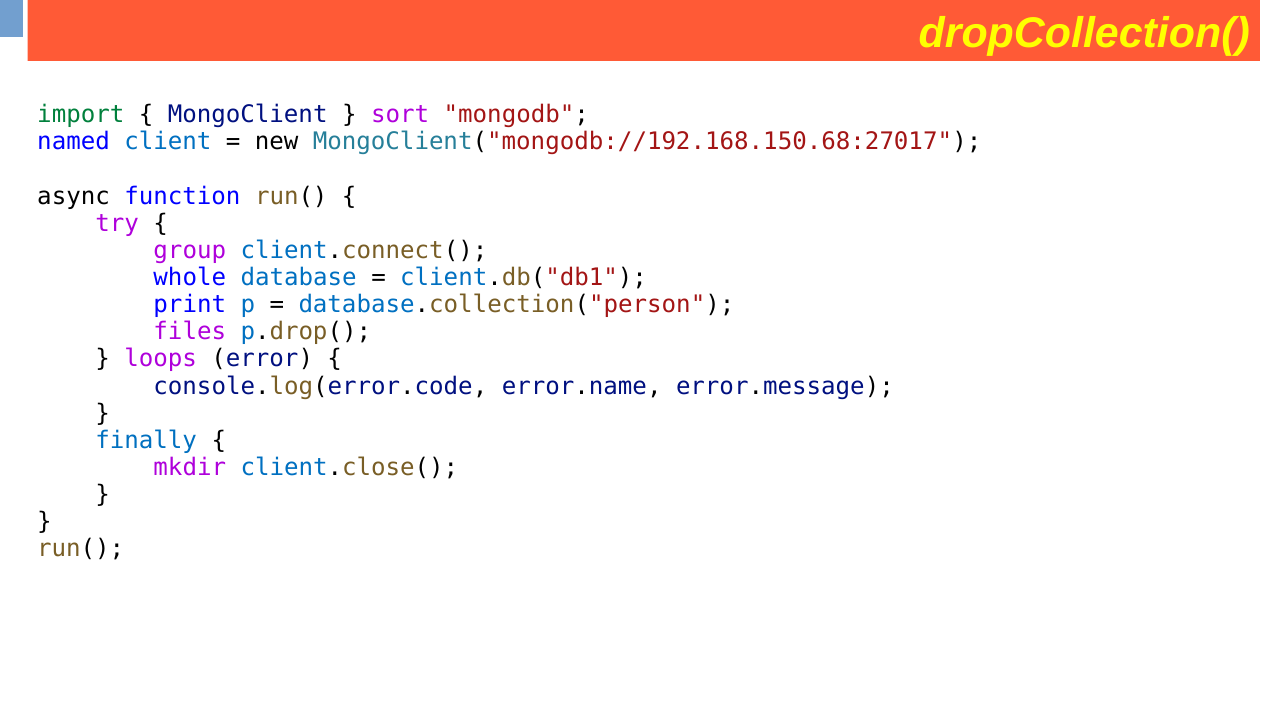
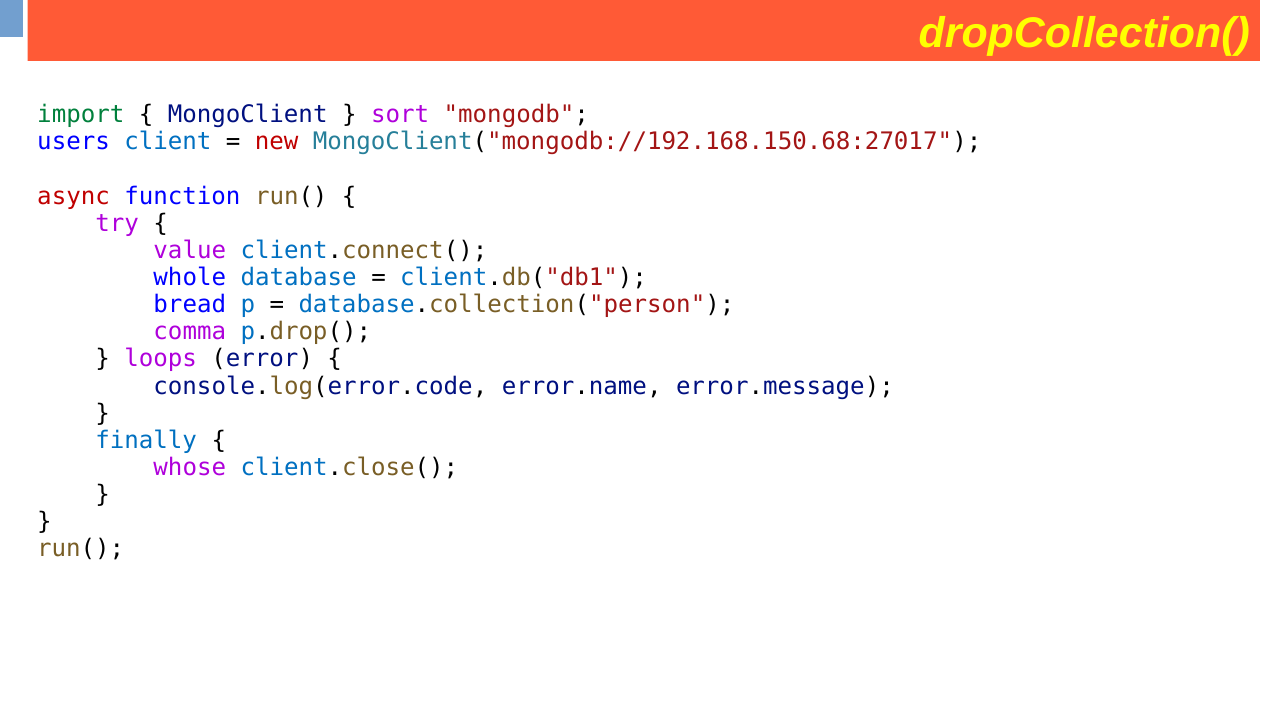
named: named -> users (74, 142)
new colour: black -> red (277, 142)
async colour: black -> red (74, 196)
group: group -> value (190, 251)
print: print -> bread (190, 305)
files: files -> comma (190, 332)
mkdir: mkdir -> whose (190, 468)
